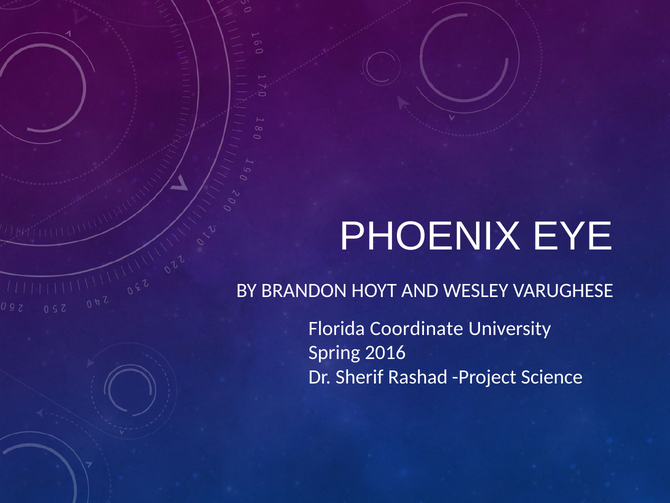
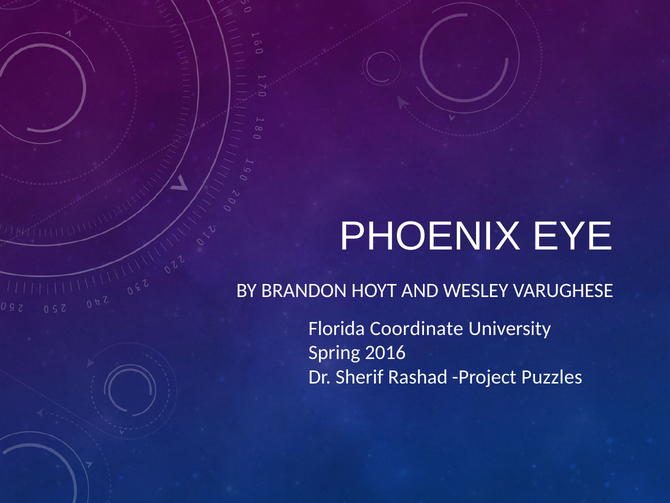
Science: Science -> Puzzles (552, 377)
